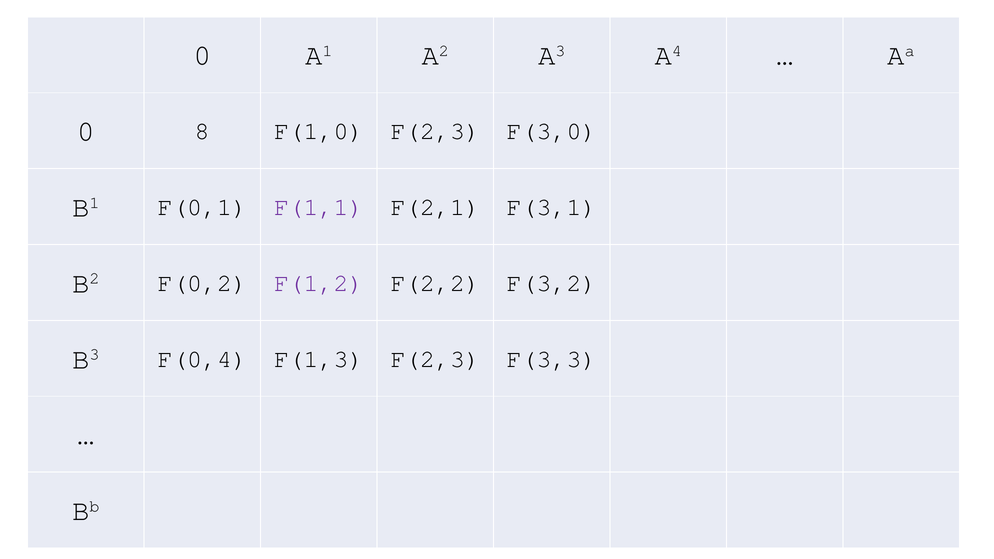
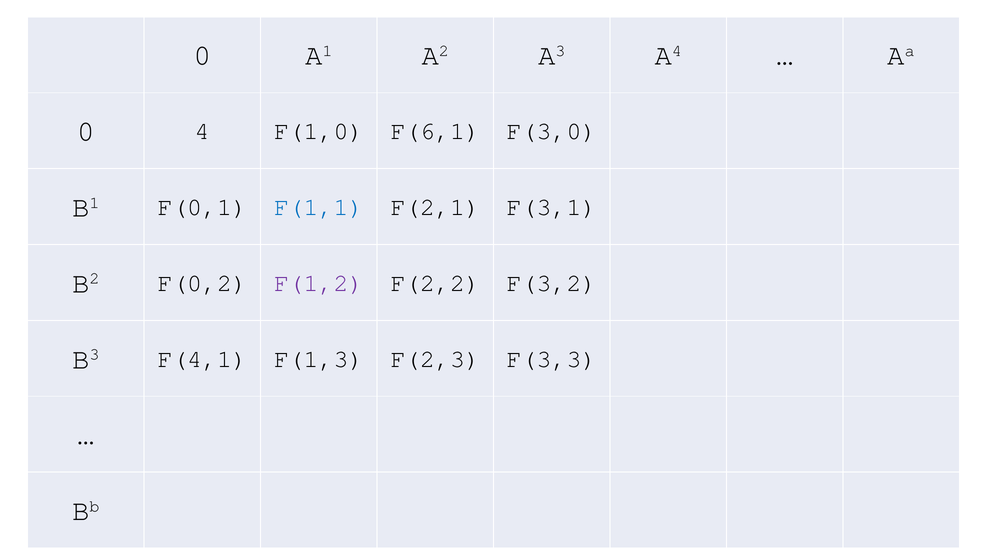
8: 8 -> 4 (202, 131)
F(1,0 F(2,3: F(2,3 -> F(6,1 (435, 131)
F(1,1 colour: purple -> blue (319, 207)
F(0,4: F(0,4 -> F(4,1 (202, 359)
